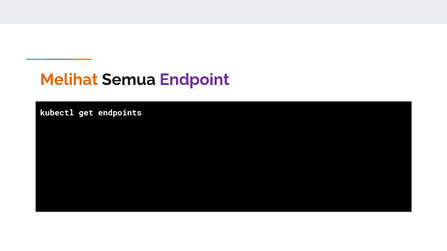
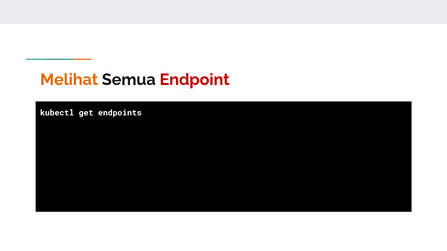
Endpoint colour: purple -> red (195, 80)
